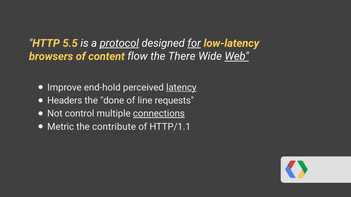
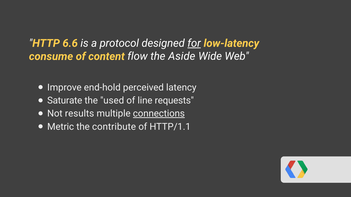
5.5: 5.5 -> 6.6 (70, 43)
protocol underline: present -> none (119, 43)
browsers: browsers -> consume (51, 57)
There: There -> Aside (182, 57)
Web underline: present -> none (237, 57)
latency underline: present -> none (181, 88)
Headers: Headers -> Saturate (65, 101)
done: done -> used (112, 101)
control: control -> results (80, 114)
